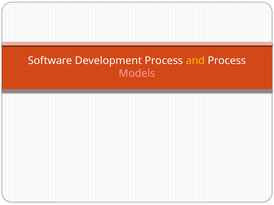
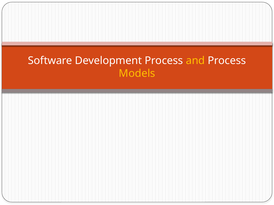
Models colour: pink -> yellow (137, 74)
